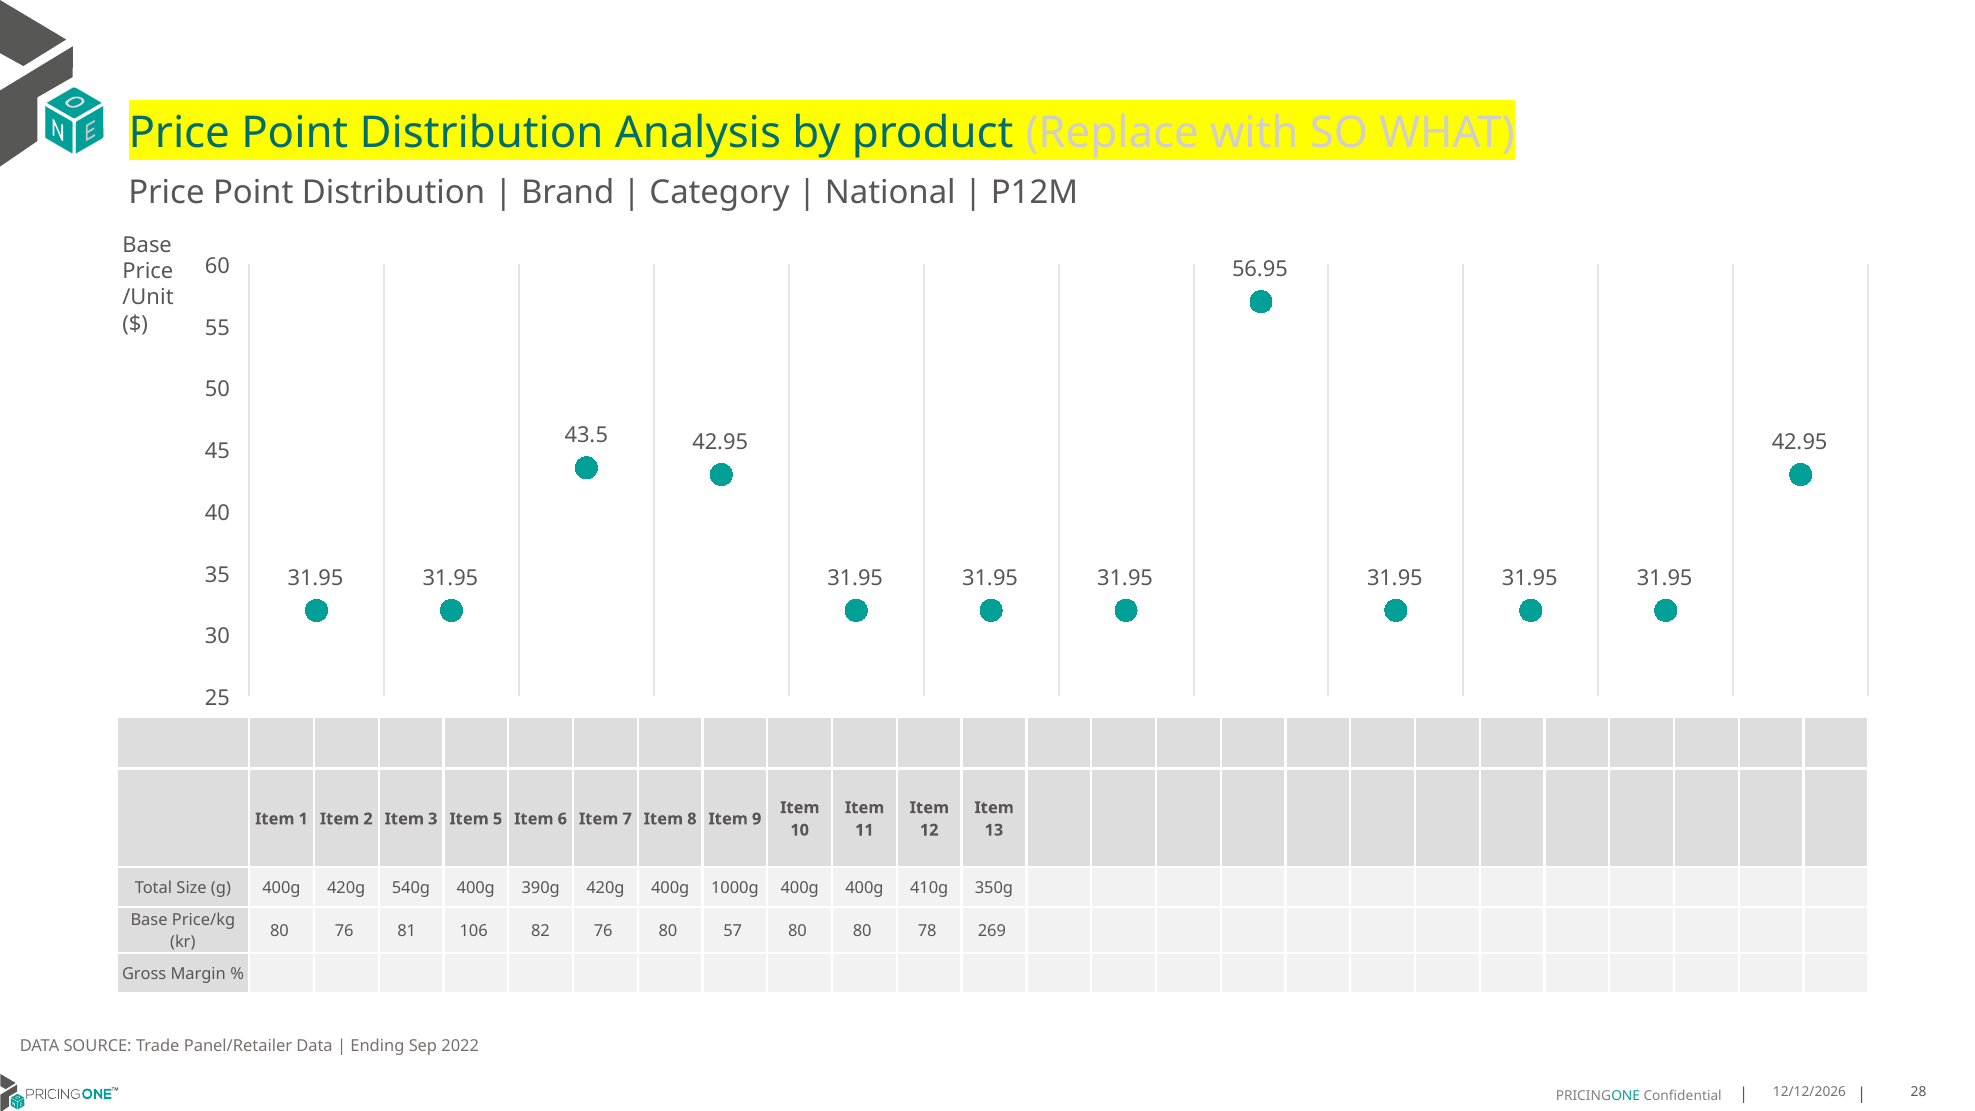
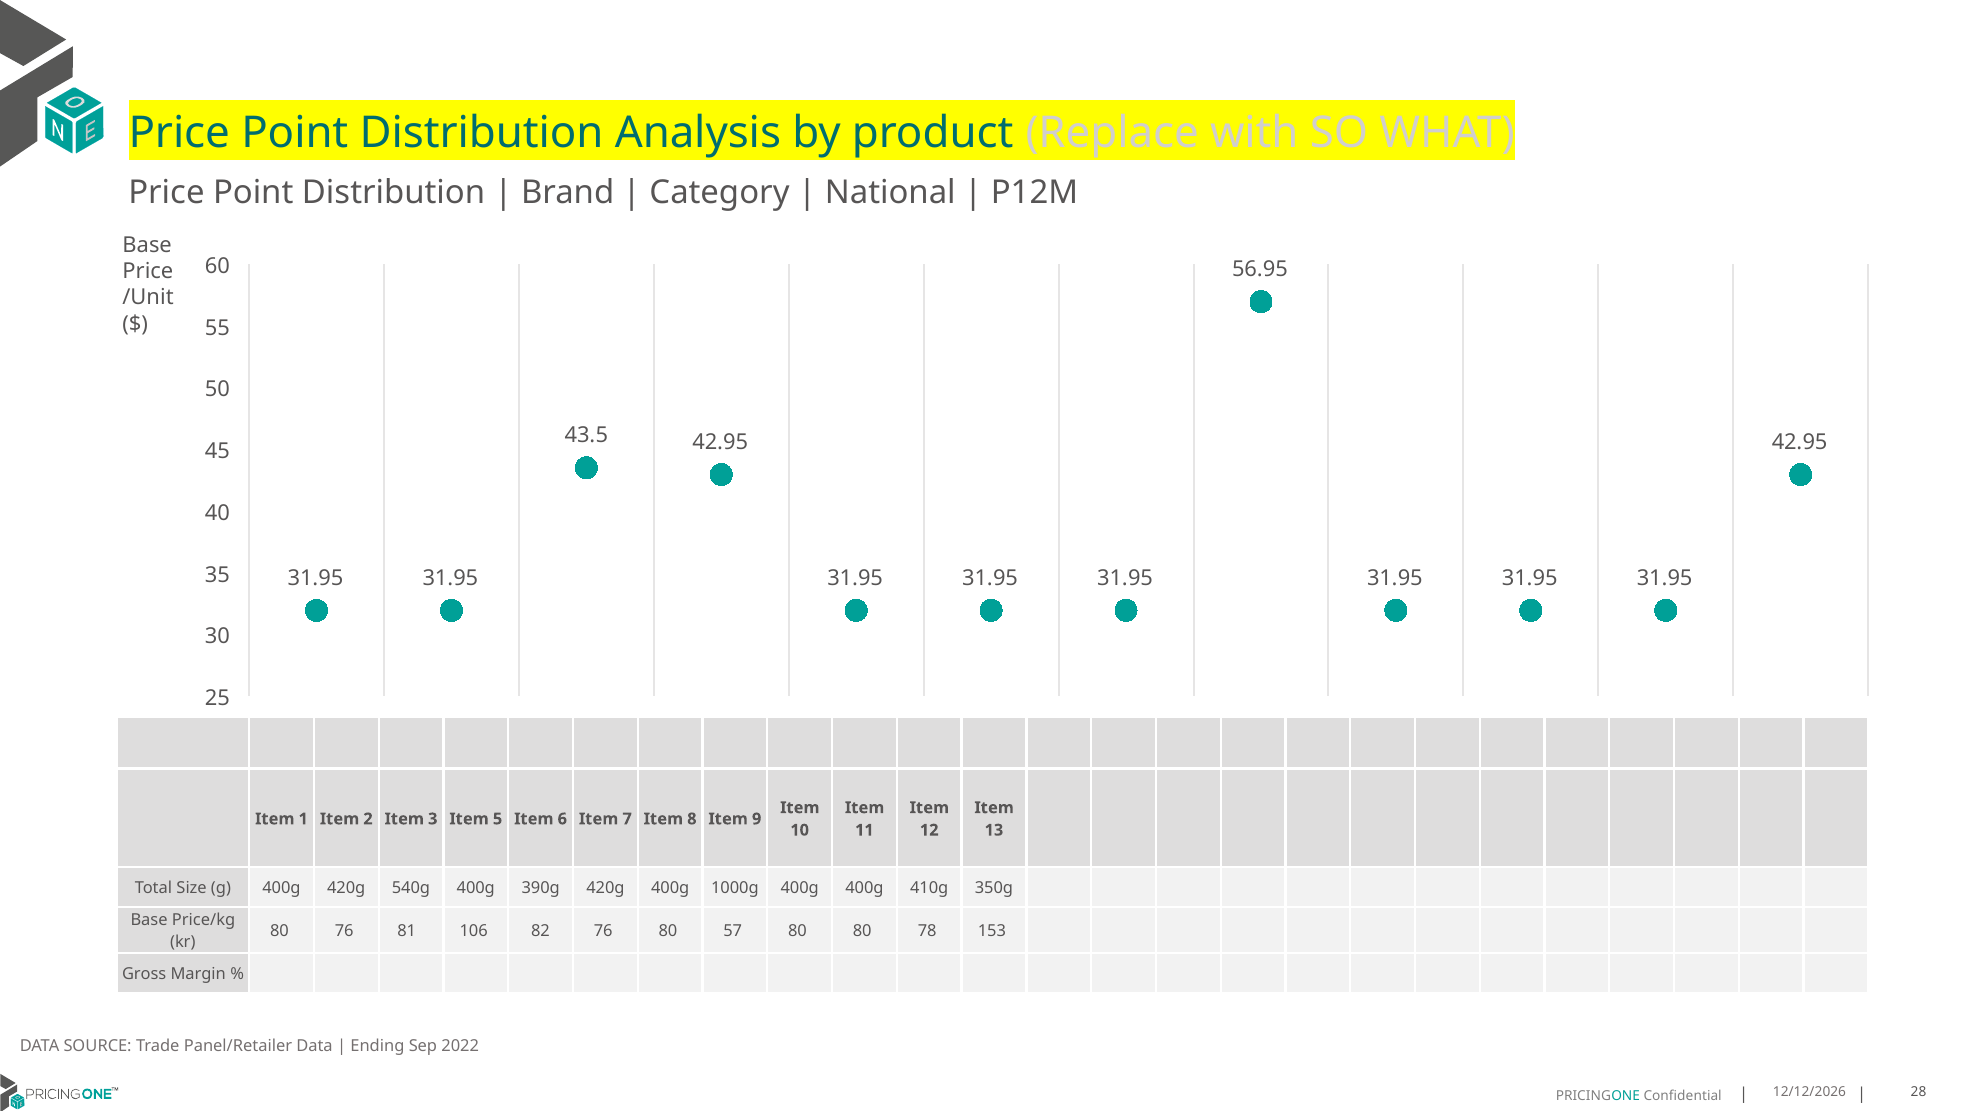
269: 269 -> 153 (992, 931)
